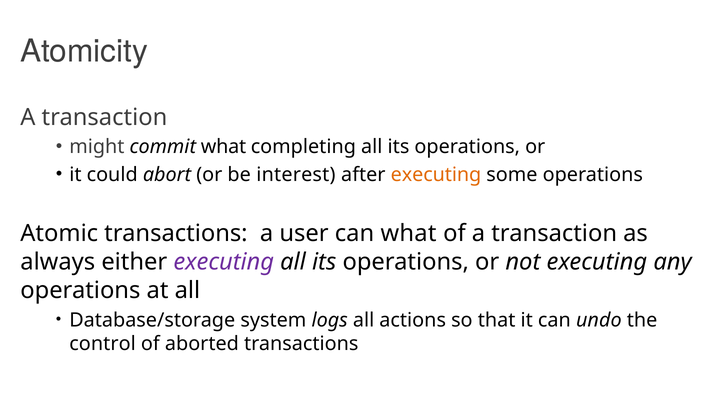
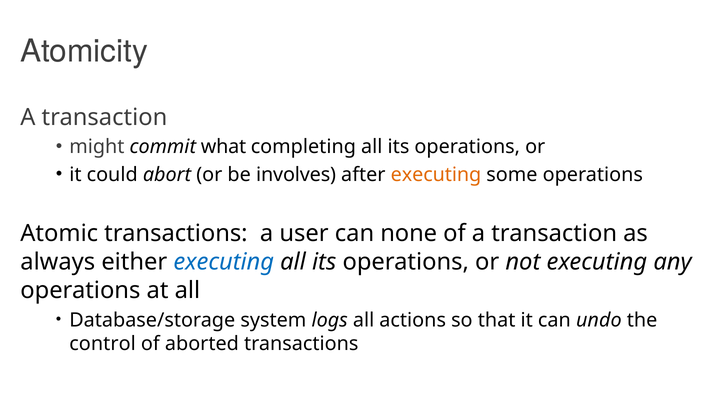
interest: interest -> involves (296, 175)
can what: what -> none (409, 234)
executing colour: purple -> blue (224, 262)
